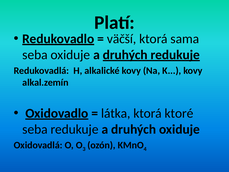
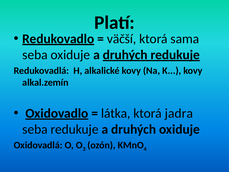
ktoré: ktoré -> jadra (179, 113)
